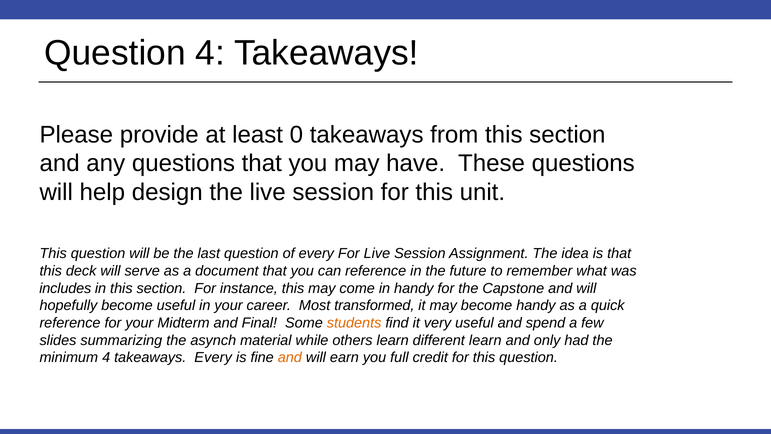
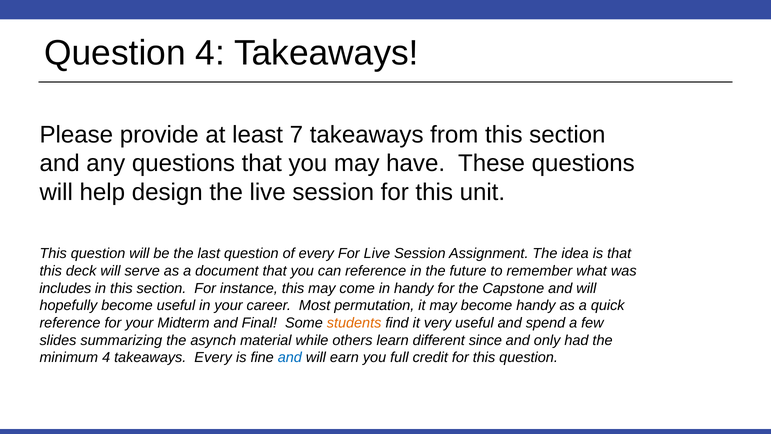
0: 0 -> 7 (296, 134)
transformed: transformed -> permutation (374, 305)
different learn: learn -> since (485, 340)
and colour: orange -> blue (290, 357)
